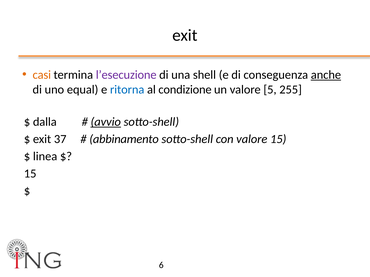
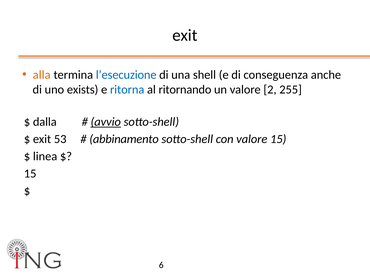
casi: casi -> alla (42, 75)
l’esecuzione colour: purple -> blue (126, 75)
anche underline: present -> none (326, 75)
equal: equal -> exists (83, 90)
condizione: condizione -> ritornando (185, 90)
5: 5 -> 2 (270, 90)
37: 37 -> 53 (60, 139)
